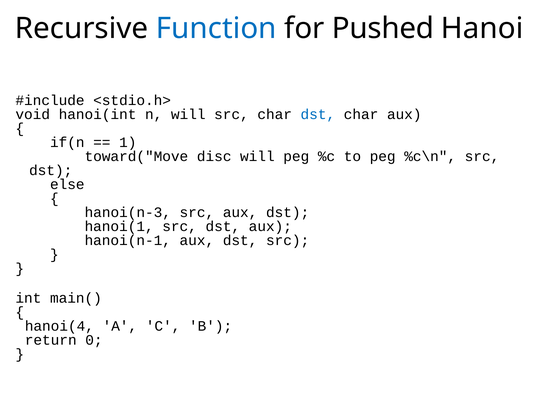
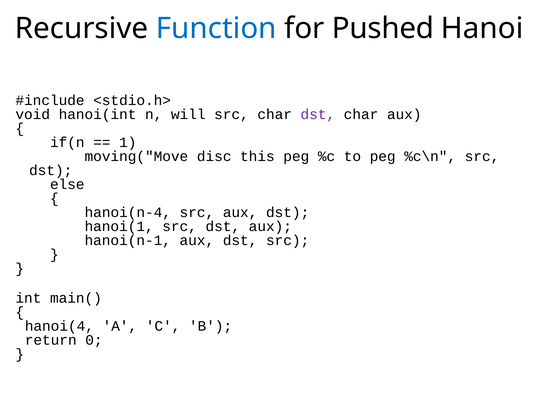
dst colour: blue -> purple (318, 114)
toward("Move: toward("Move -> moving("Move (136, 156)
disc will: will -> this (257, 156)
hanoi(n-3: hanoi(n-3 -> hanoi(n-4 (128, 213)
